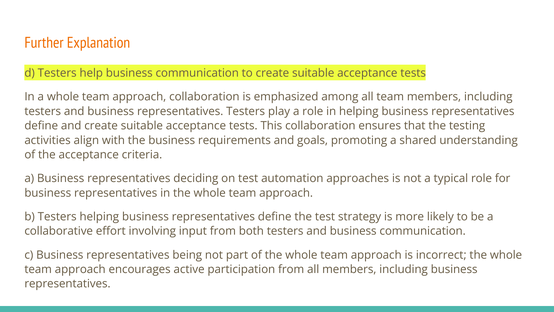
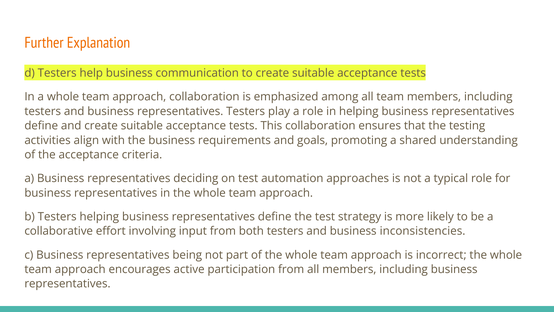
and business communication: communication -> inconsistencies (423, 231)
